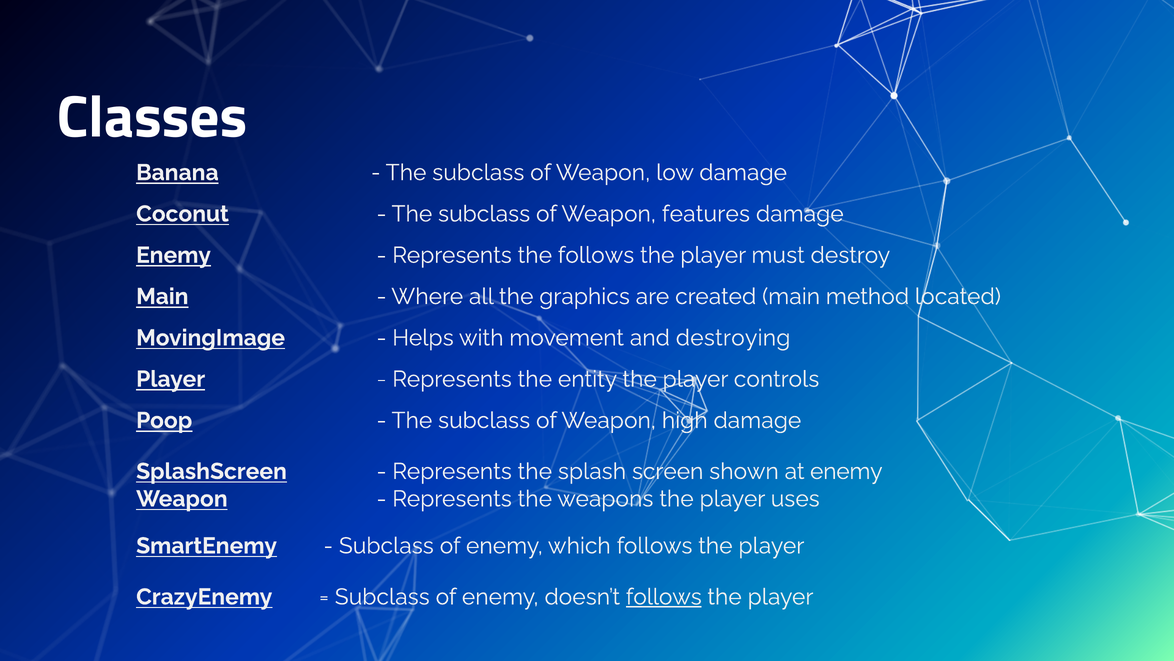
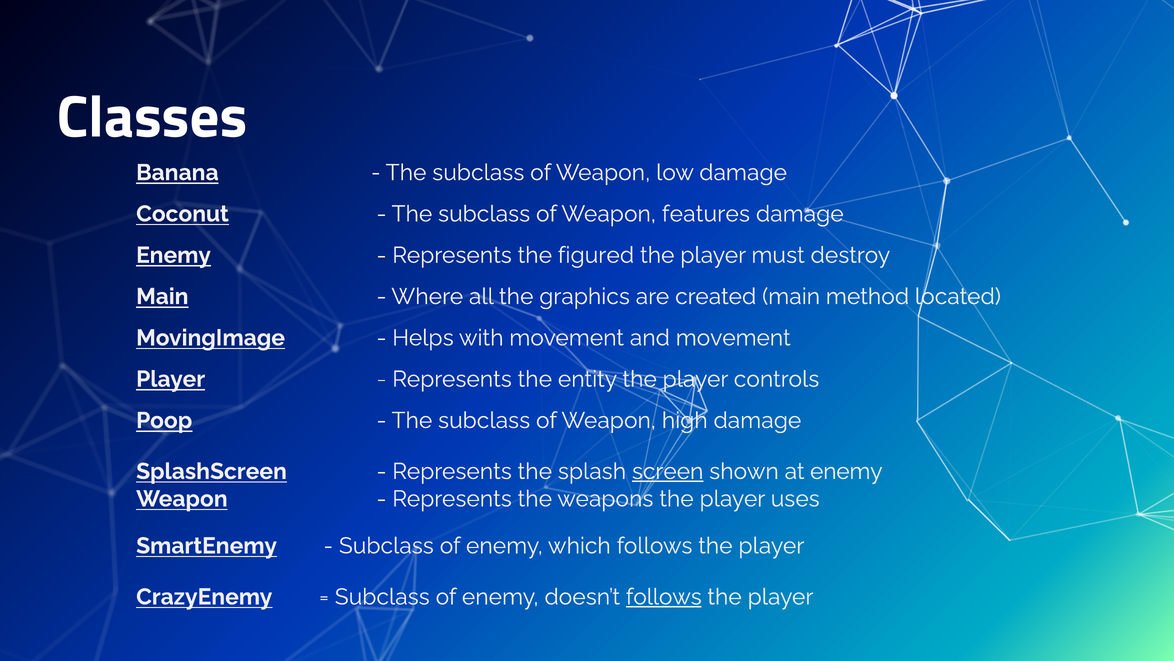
the follows: follows -> figured (596, 255)
and destroying: destroying -> movement (733, 338)
screen underline: none -> present (668, 471)
